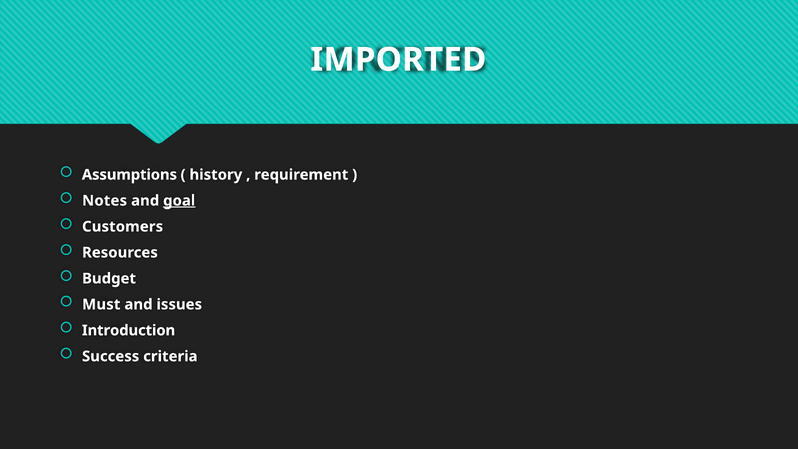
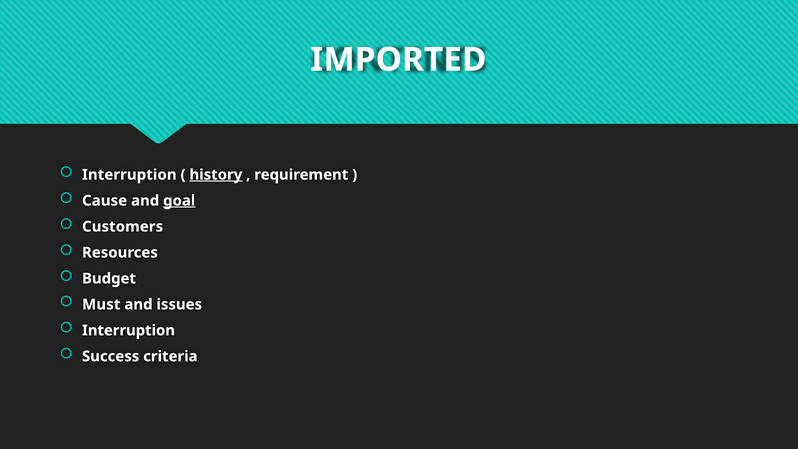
Assumptions: Assumptions -> Interruption (129, 175)
history underline: none -> present (216, 175)
Notes: Notes -> Cause (105, 201)
Introduction: Introduction -> Interruption (129, 330)
